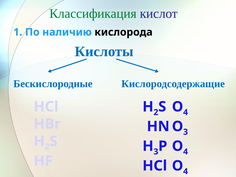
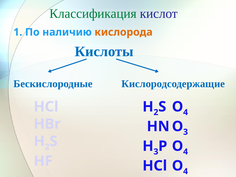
кислорода colour: black -> orange (124, 32)
